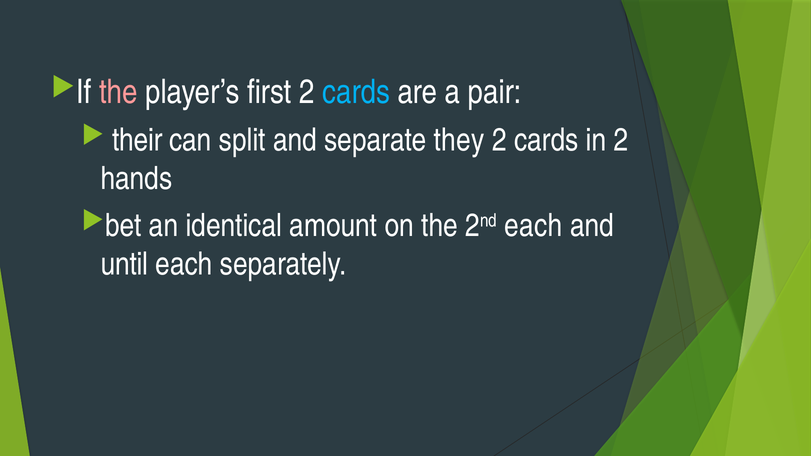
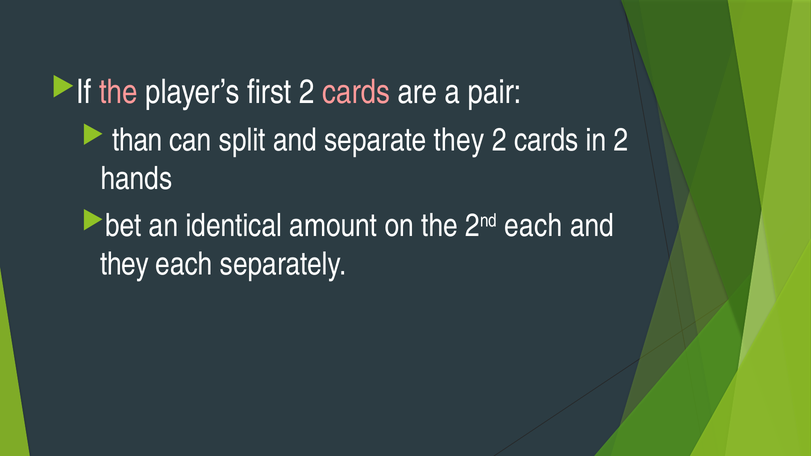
cards colour: light blue -> pink (356, 92)
their: their -> than (137, 140)
until: until -> they (125, 264)
